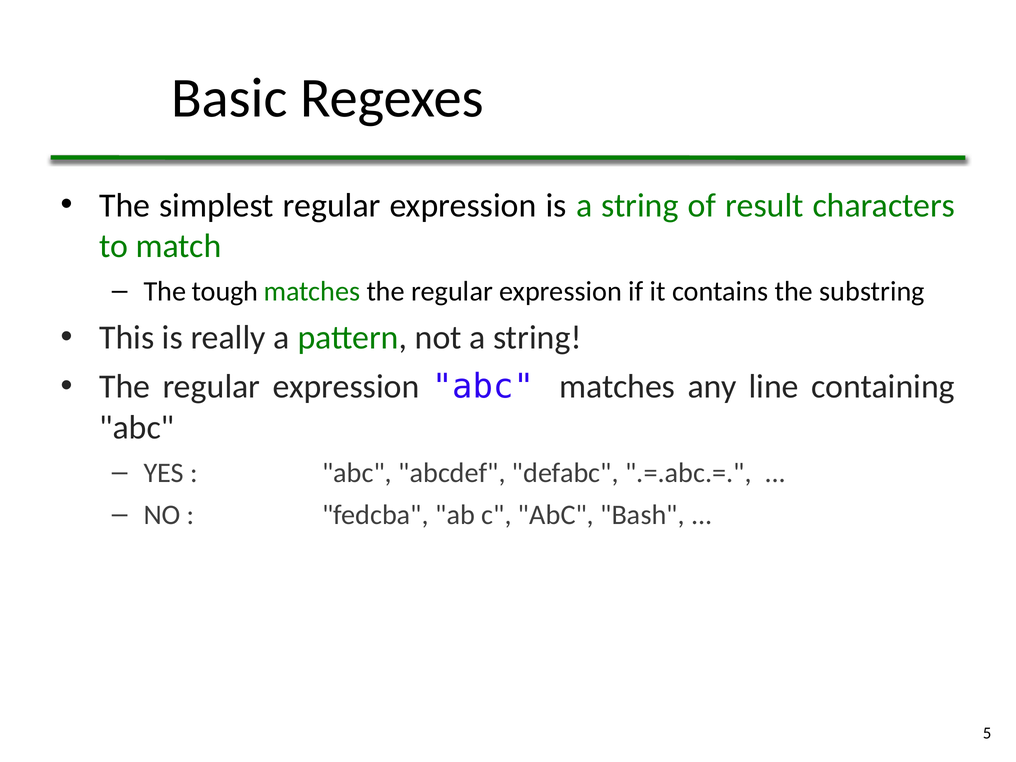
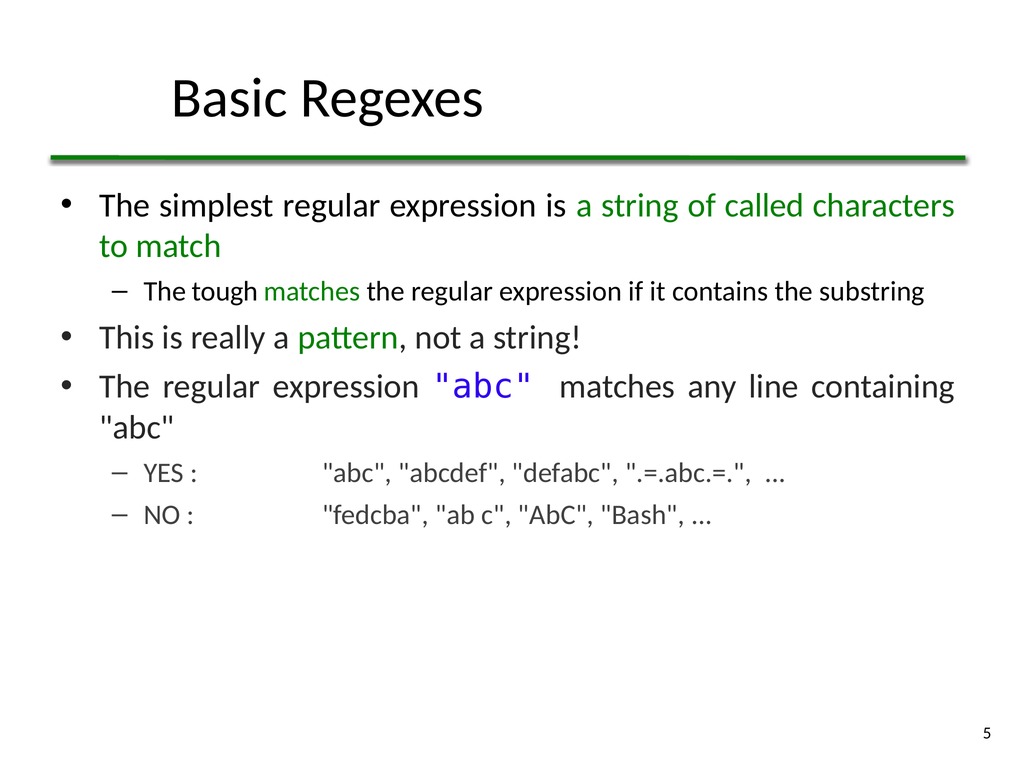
result: result -> called (764, 206)
